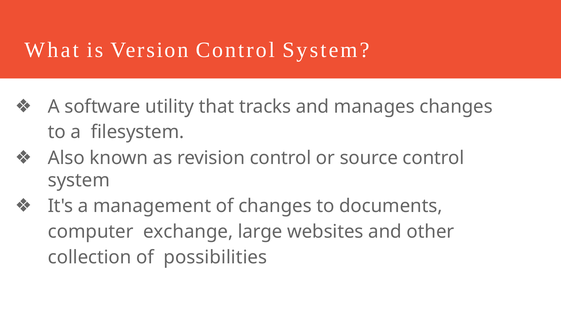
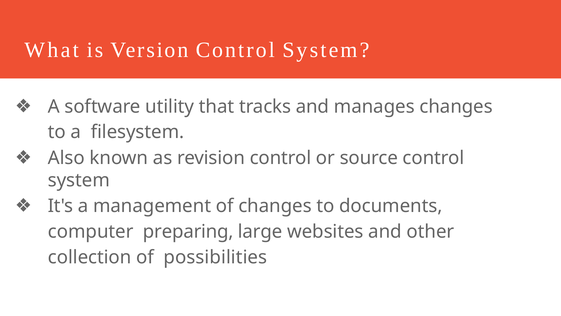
exchange: exchange -> preparing (188, 231)
